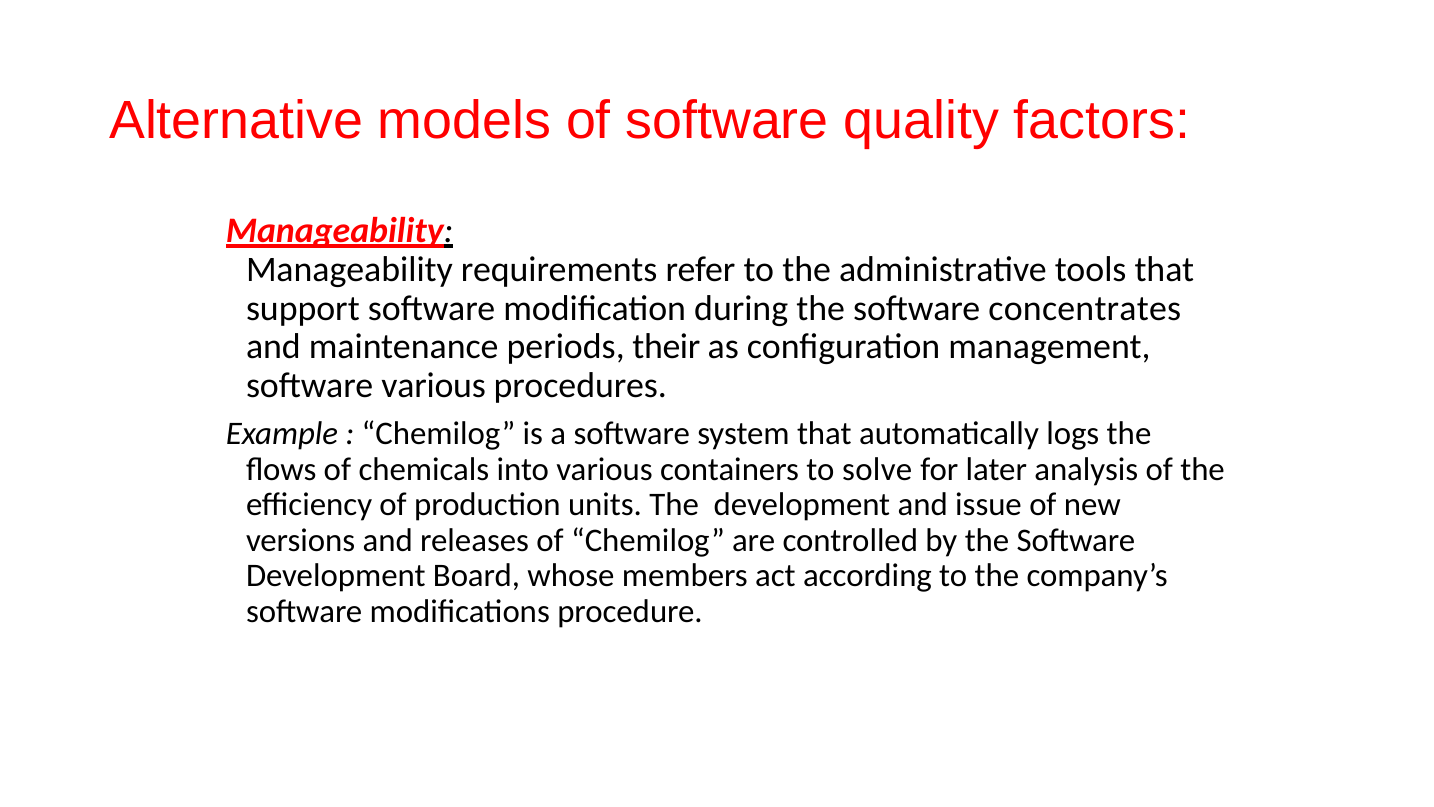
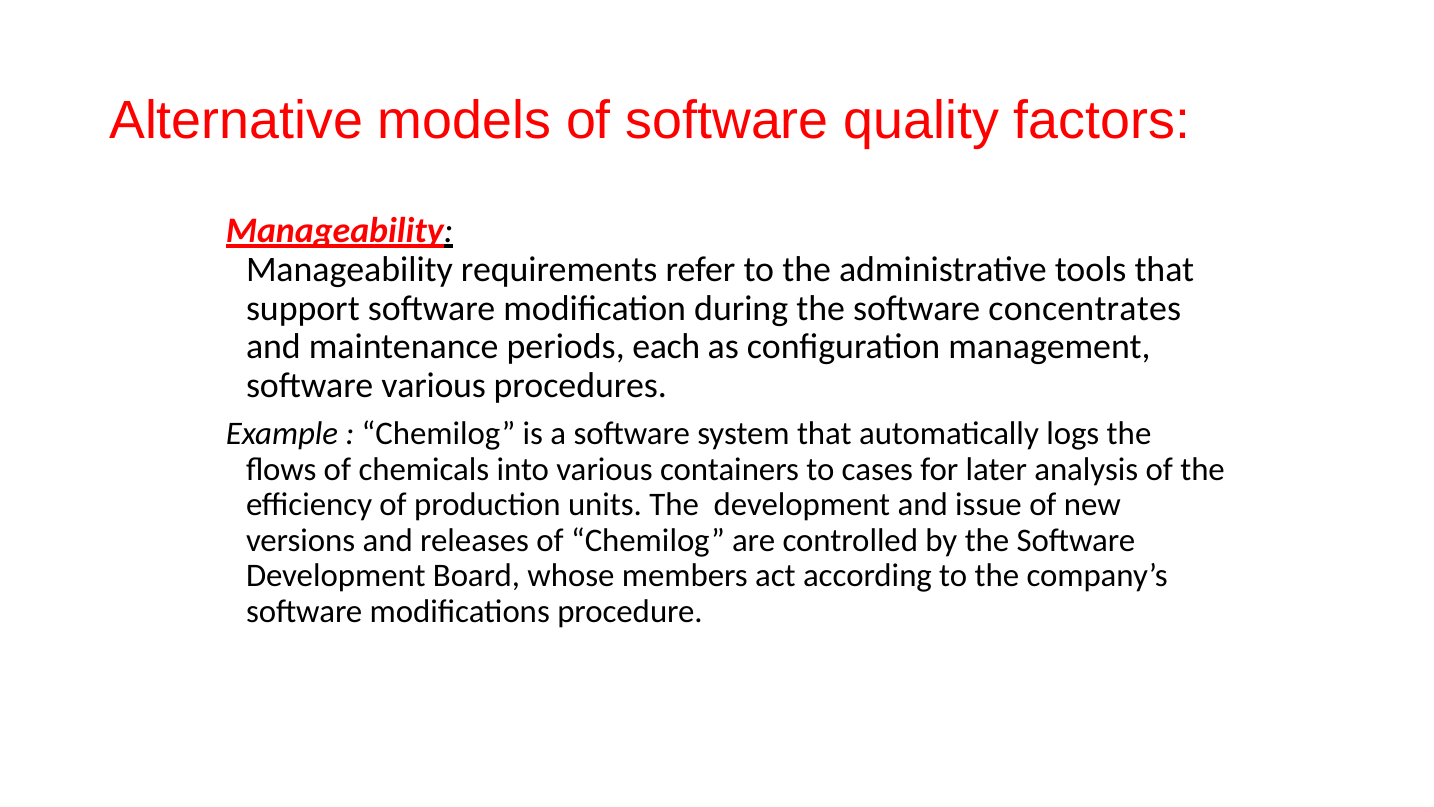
their: their -> each (666, 347)
solve: solve -> cases (877, 469)
